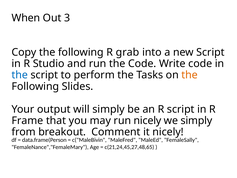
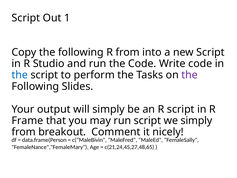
When: When -> Script (26, 18)
3: 3 -> 1 (67, 18)
R grab: grab -> from (128, 52)
the colour: orange -> purple (190, 75)
run nicely: nicely -> script (147, 120)
